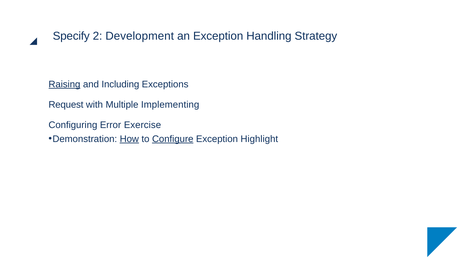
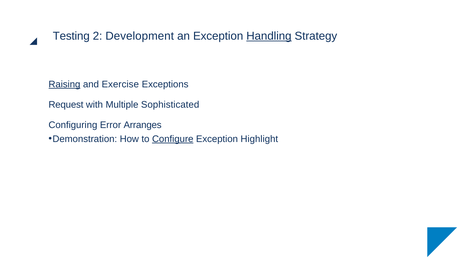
Specify: Specify -> Testing (71, 36)
Handling underline: none -> present (269, 36)
Including: Including -> Exercise (120, 84)
Implementing: Implementing -> Sophisticated (170, 105)
Exercise: Exercise -> Arranges (143, 125)
How underline: present -> none (129, 139)
